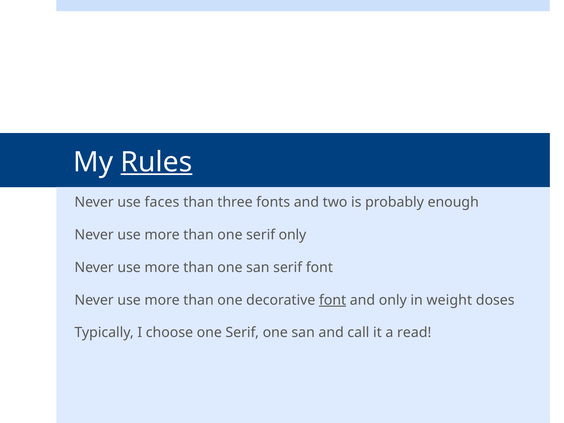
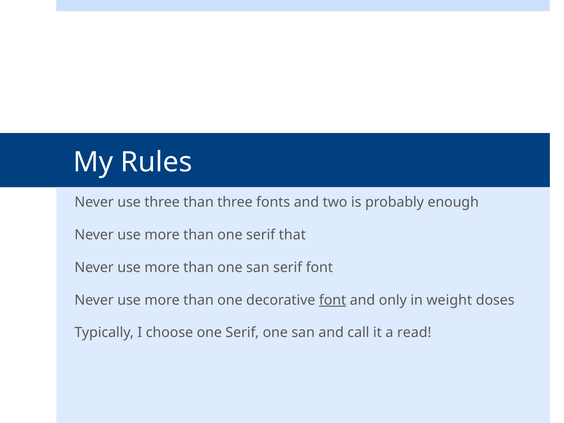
Rules underline: present -> none (156, 162)
use faces: faces -> three (162, 202)
serif only: only -> that (292, 235)
